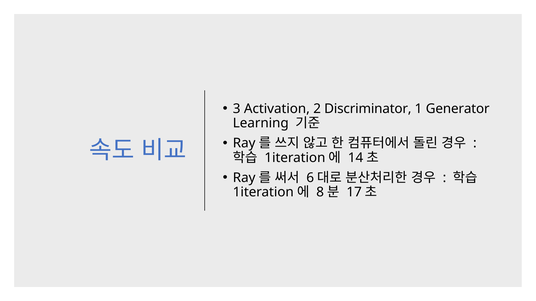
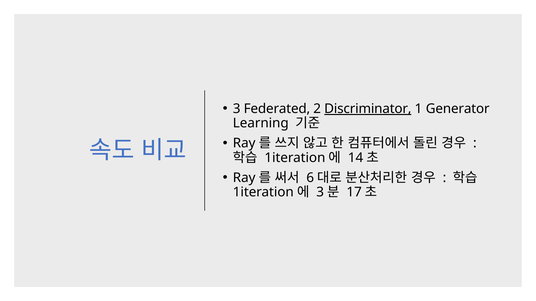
Activation: Activation -> Federated (277, 109)
Discriminator underline: none -> present (368, 109)
8: 8 -> 3 (320, 192)
